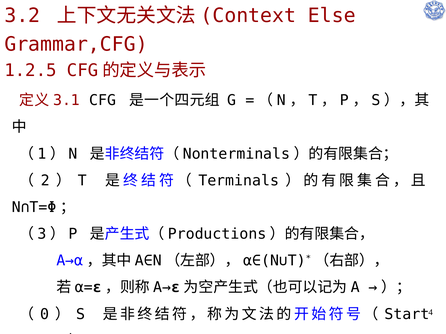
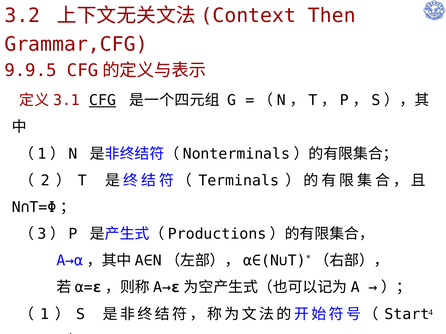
Else: Else -> Then (332, 16)
1.2.5: 1.2.5 -> 9.9.5 (31, 71)
CFG underline: none -> present (103, 100)
0: 0 -> 1 (45, 315)
